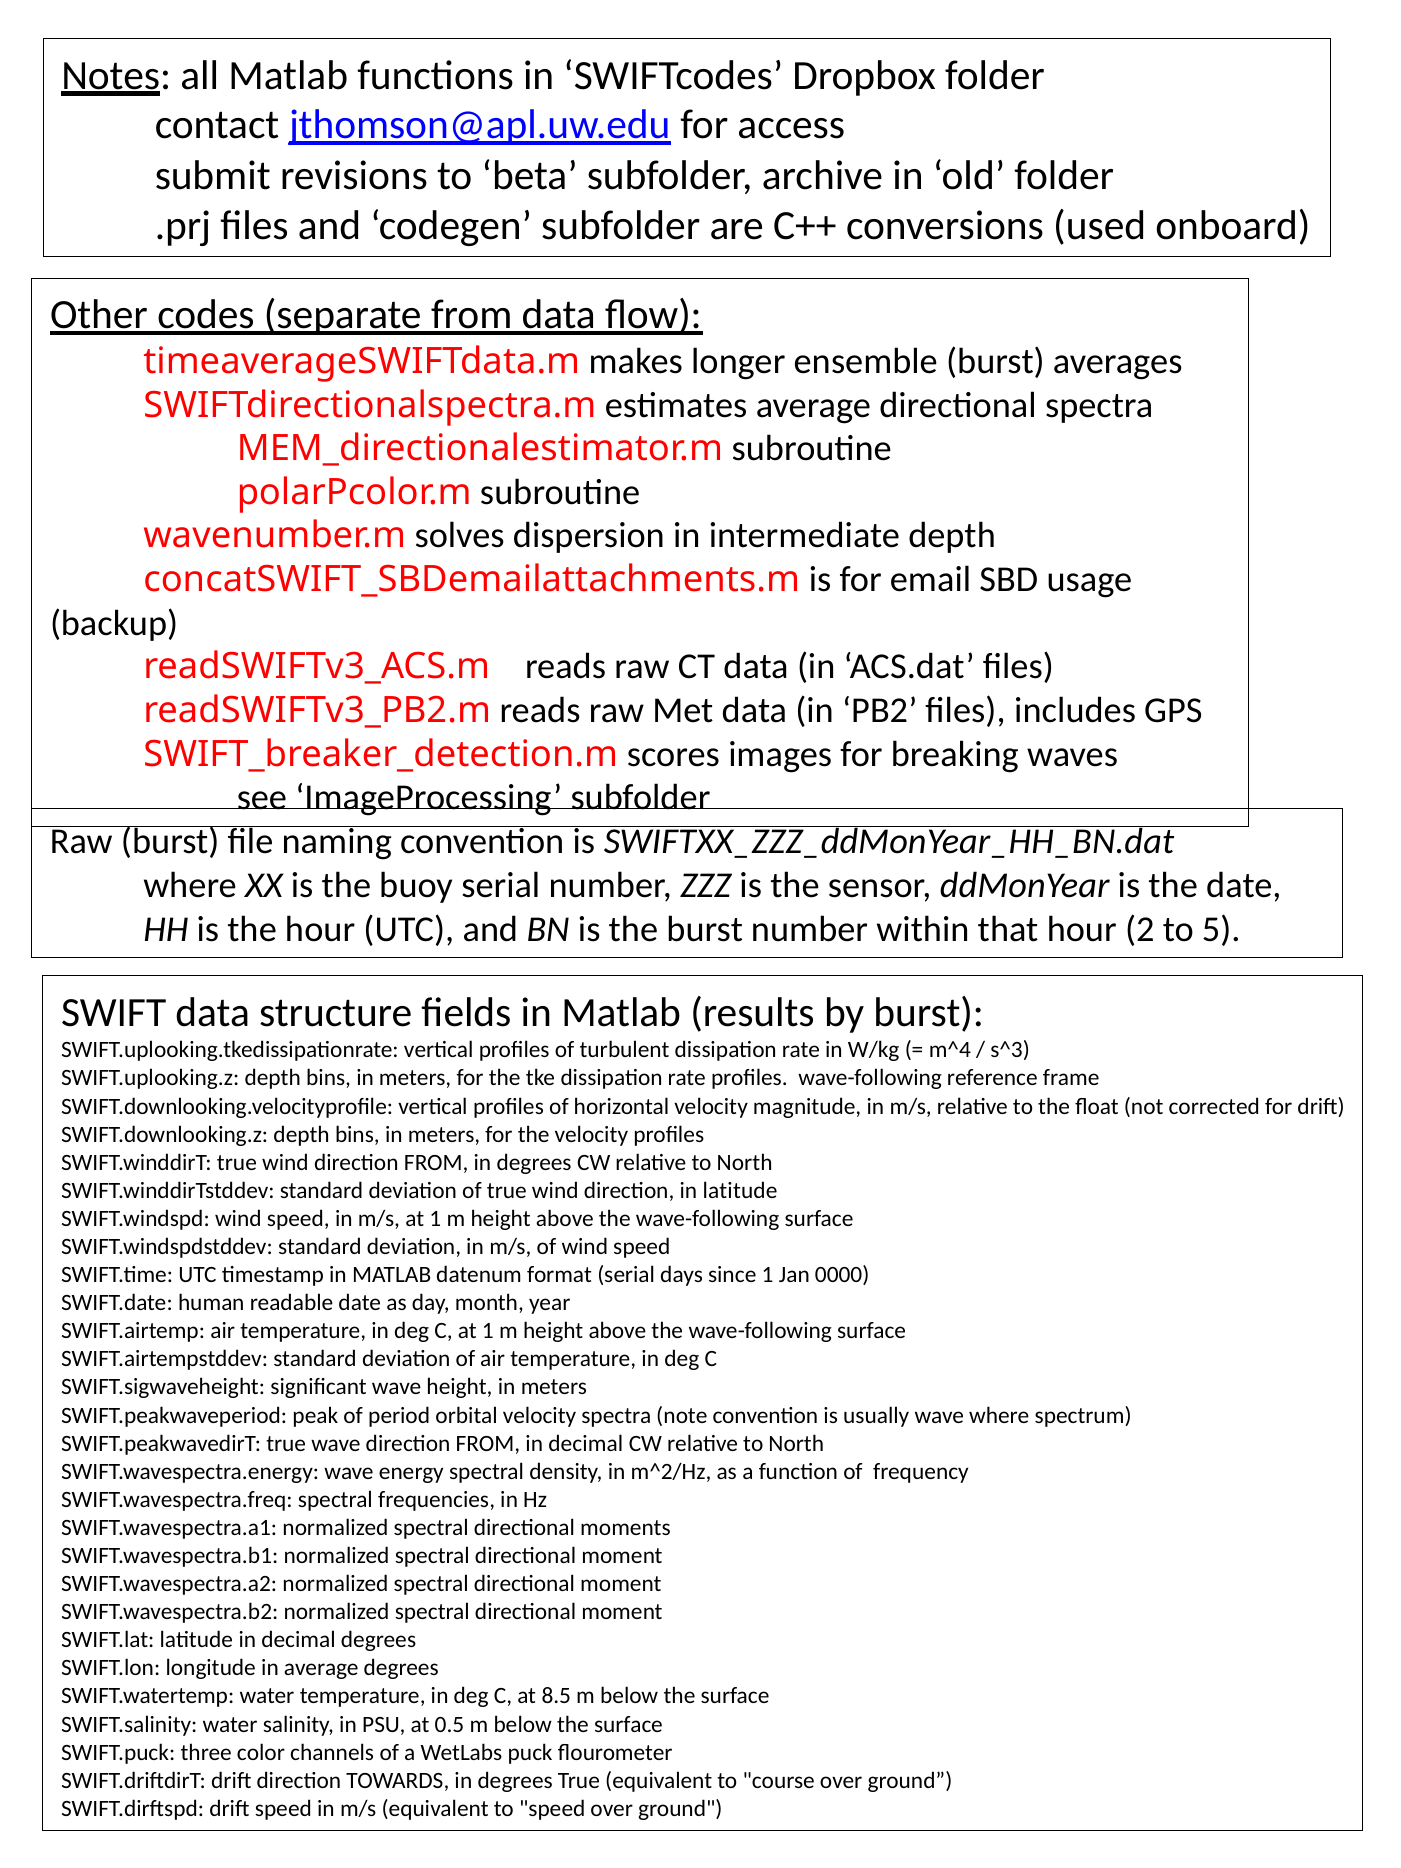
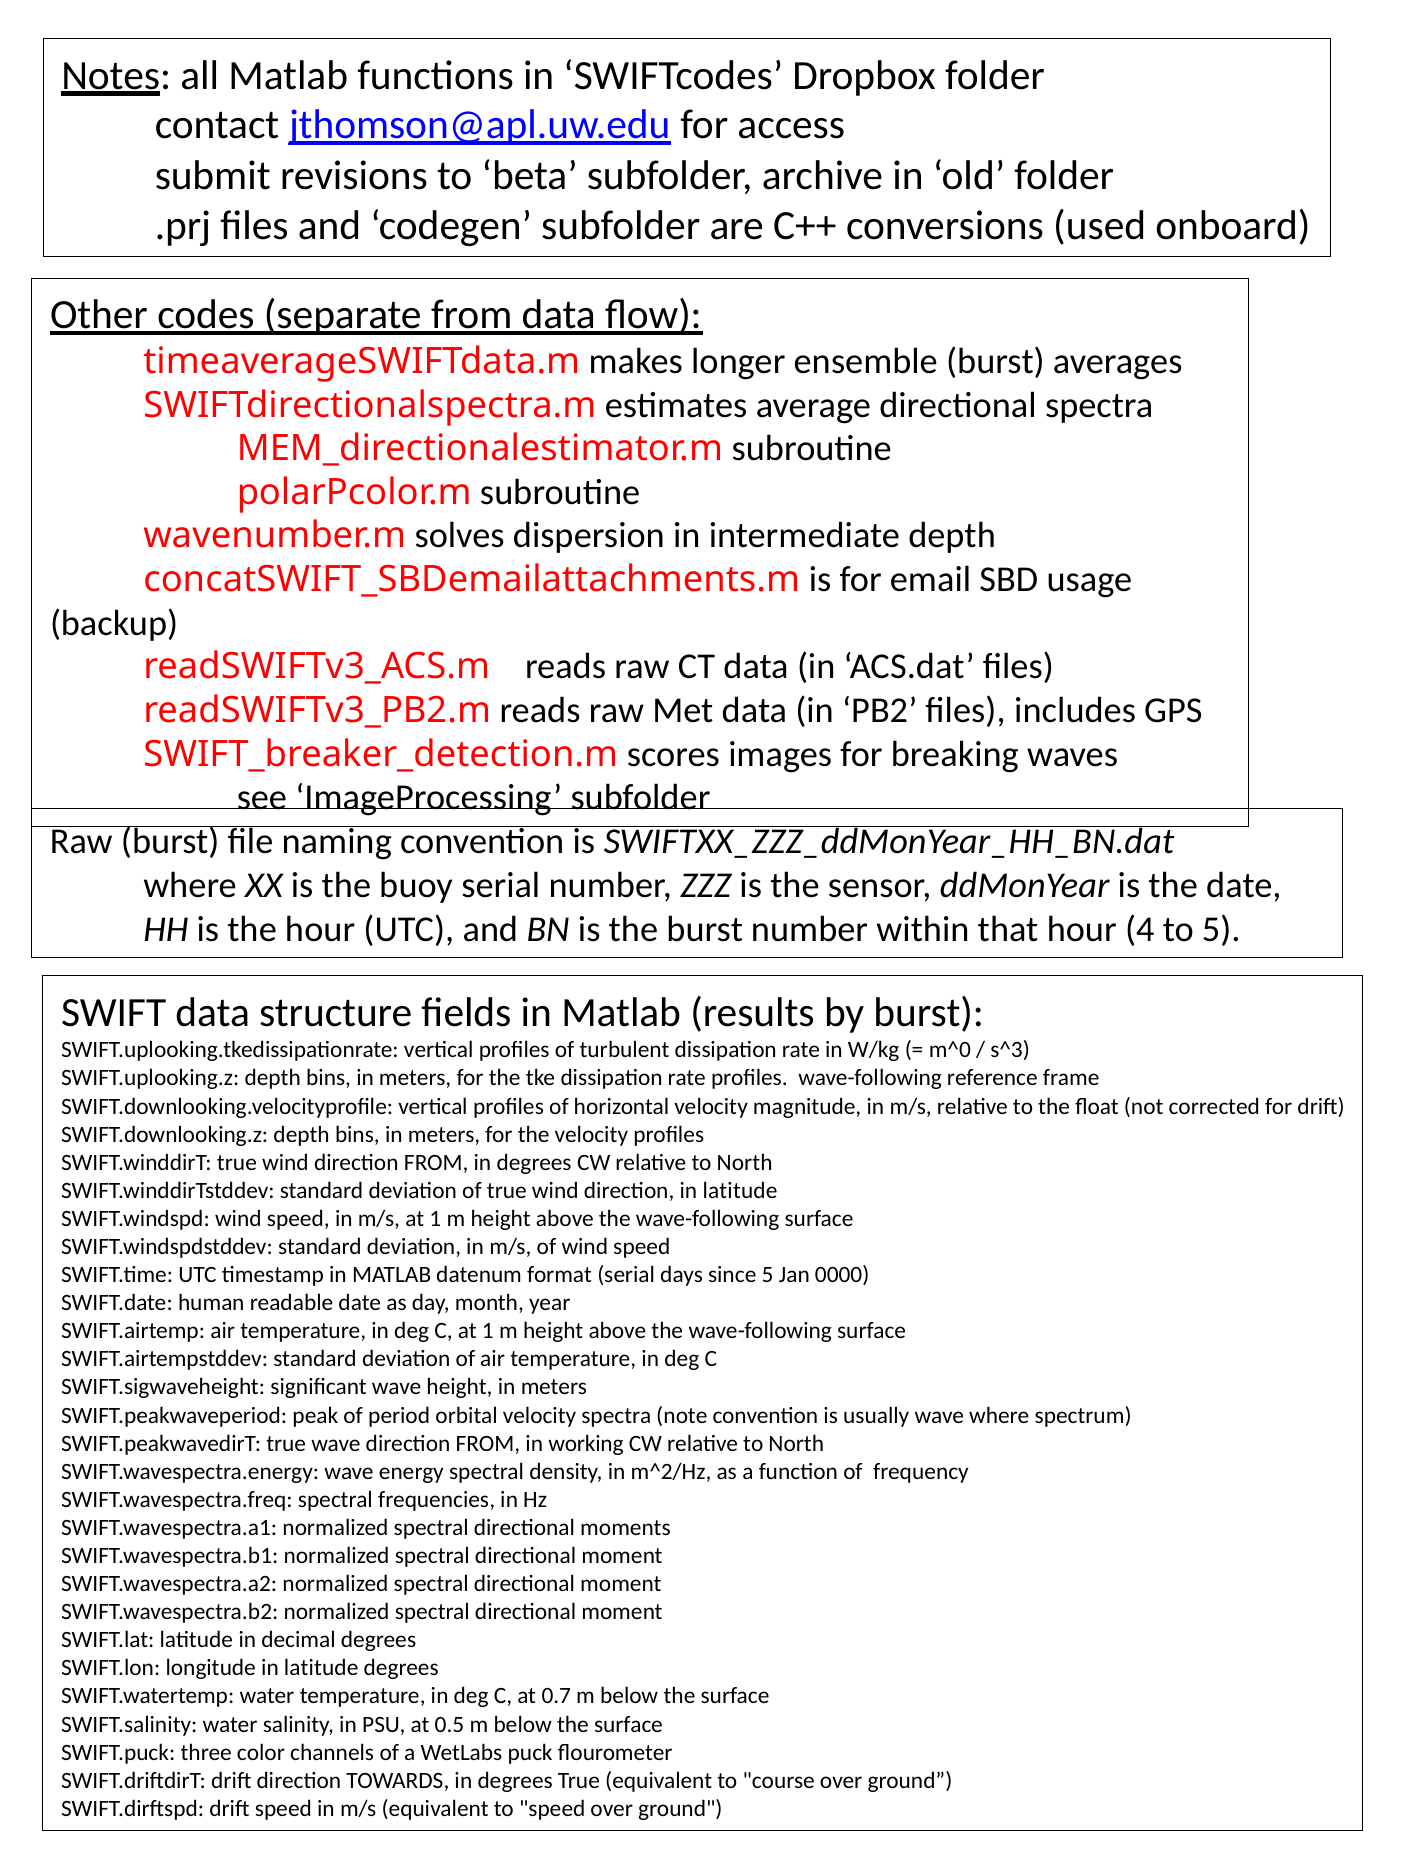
2: 2 -> 4 (1140, 929)
m^4: m^4 -> m^0 (950, 1050)
since 1: 1 -> 5 (768, 1275)
FROM in decimal: decimal -> working (586, 1443)
longitude in average: average -> latitude (321, 1668)
8.5: 8.5 -> 0.7 (556, 1696)
